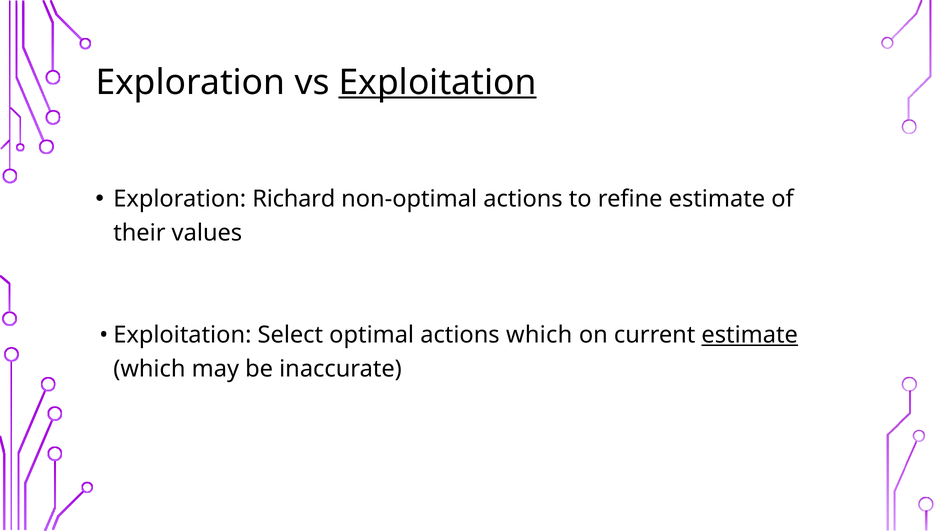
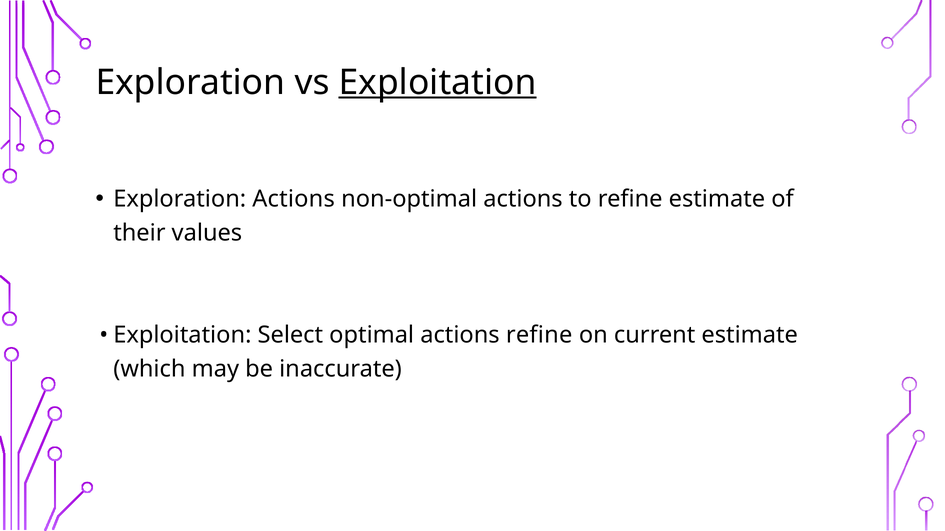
Exploration Richard: Richard -> Actions (294, 199)
actions which: which -> refine (539, 335)
estimate underline: present -> none (750, 335)
